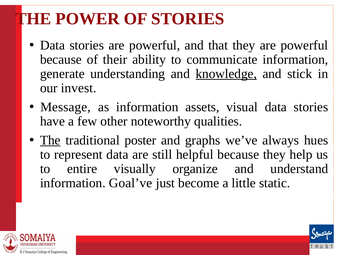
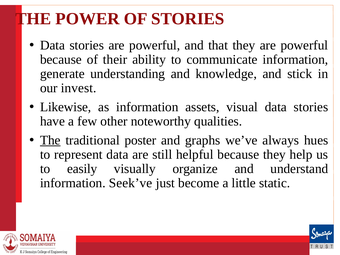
knowledge underline: present -> none (226, 74)
Message: Message -> Likewise (66, 107)
entire: entire -> easily (82, 169)
Goal’ve: Goal’ve -> Seek’ve (131, 183)
